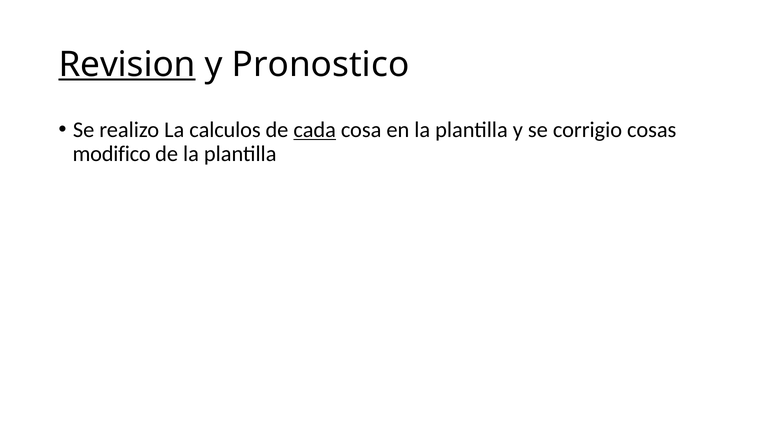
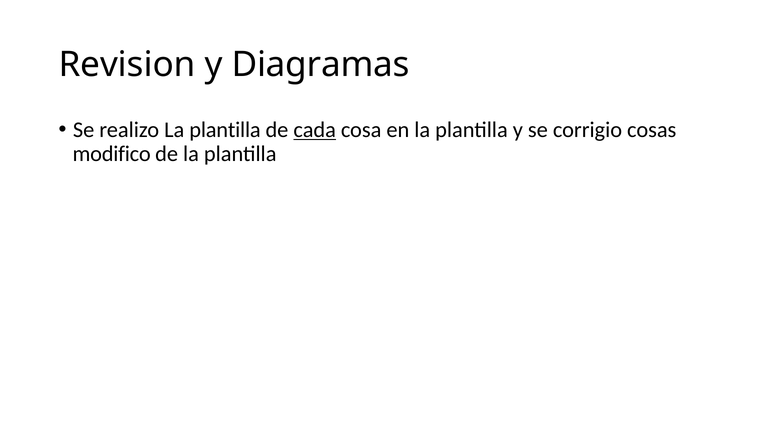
Revision underline: present -> none (127, 65)
Pronostico: Pronostico -> Diagramas (321, 65)
realizo La calculos: calculos -> plantilla (225, 130)
